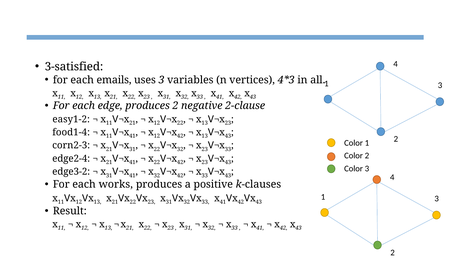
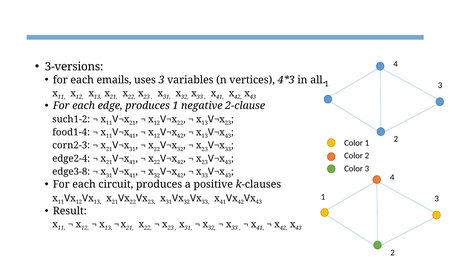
3-satisfied: 3-satisfied -> 3-versions (74, 67)
produces 2: 2 -> 1 (175, 106)
easy1-2: easy1-2 -> such1-2 (71, 119)
edge3-2: edge3-2 -> edge3-8 (71, 172)
works: works -> circuit (116, 184)
